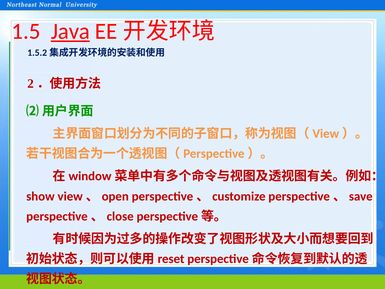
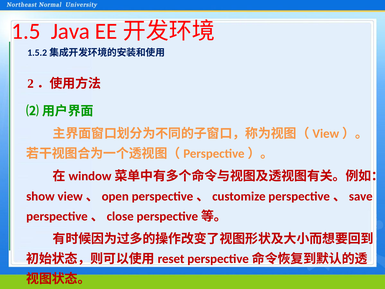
Java underline: present -> none (70, 31)
